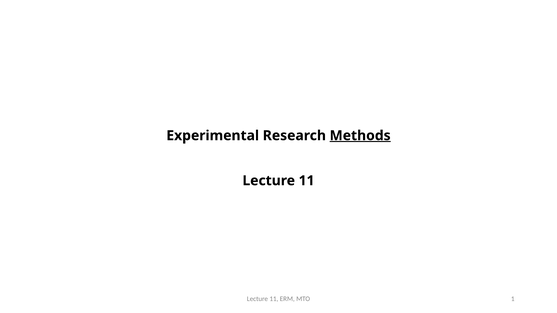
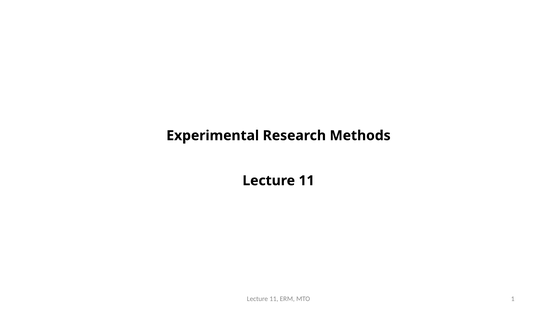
Methods underline: present -> none (360, 136)
